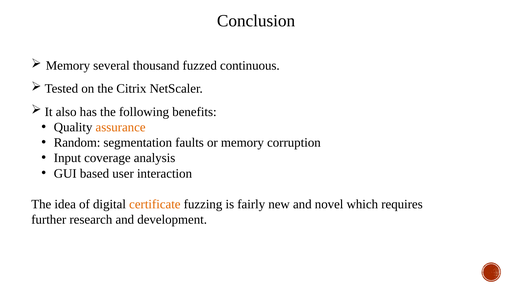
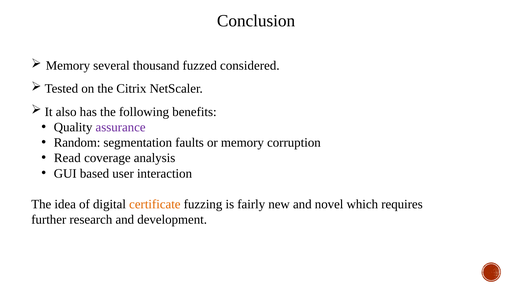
continuous: continuous -> considered (250, 66)
assurance colour: orange -> purple (121, 127)
Input: Input -> Read (67, 158)
